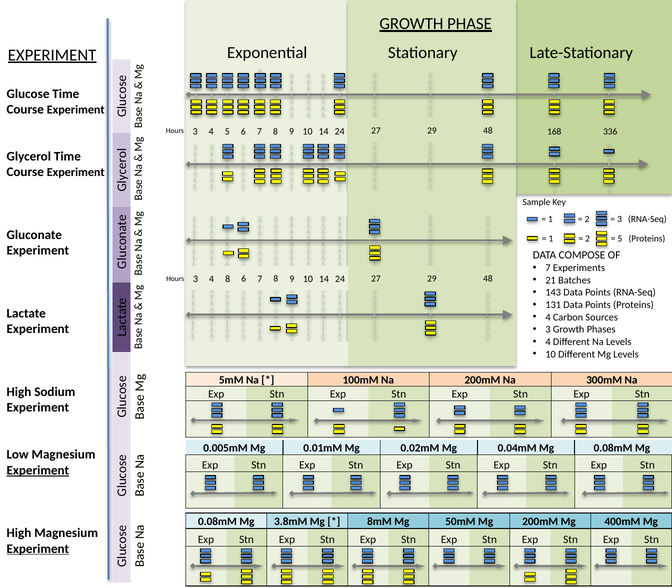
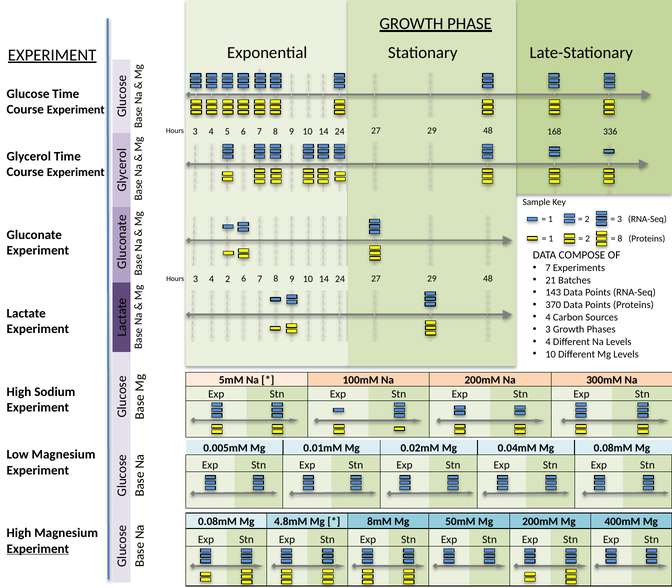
5: 5 -> 8 (620, 239)
4 8: 8 -> 2 (228, 279)
131: 131 -> 370 (553, 305)
Experiment underline: present -> none (38, 470)
3.8mM: 3.8mM -> 4.8mM (291, 522)
